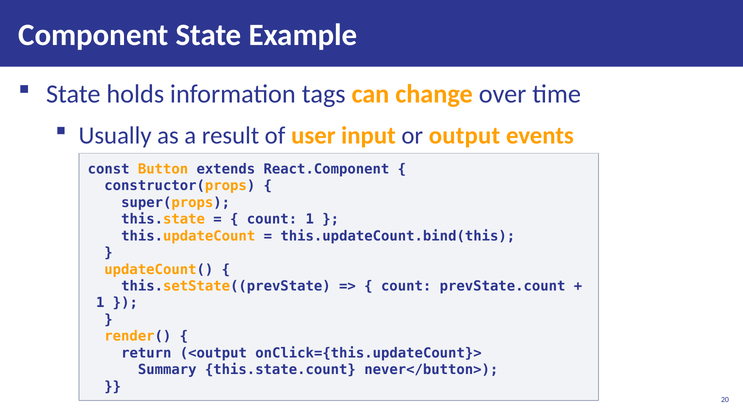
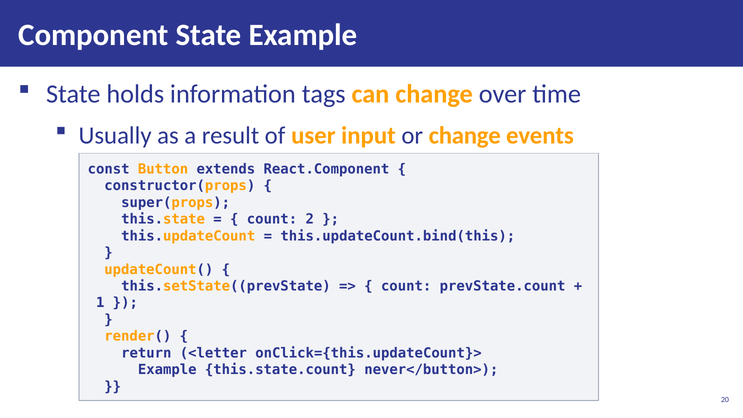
or output: output -> change (465, 136)
count 1: 1 -> 2 (310, 219)
<output: <output -> <letter (213, 353)
Summary: Summary -> Example (167, 370)
